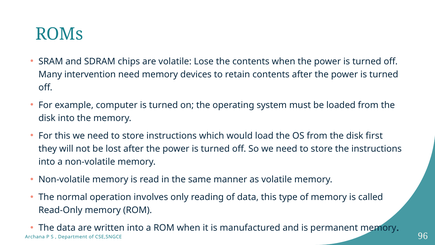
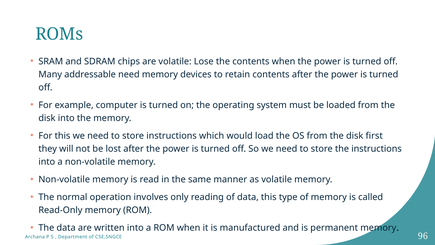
intervention: intervention -> addressable (90, 74)
